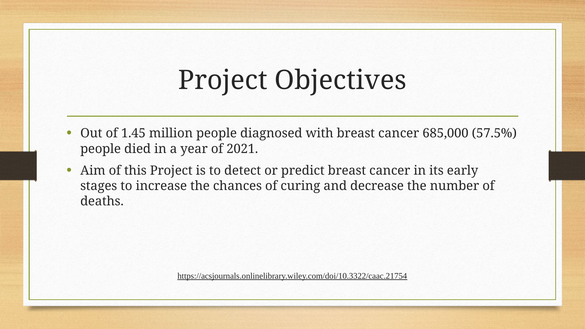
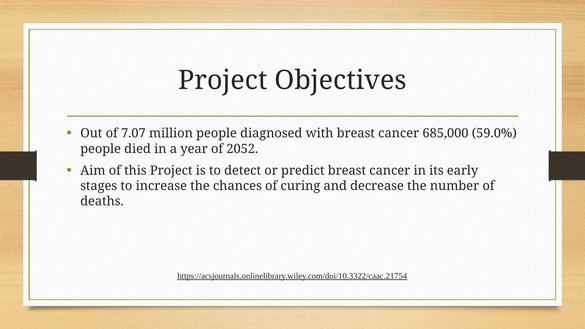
1.45: 1.45 -> 7.07 (133, 133)
57.5%: 57.5% -> 59.0% (494, 133)
2021: 2021 -> 2052 (242, 149)
